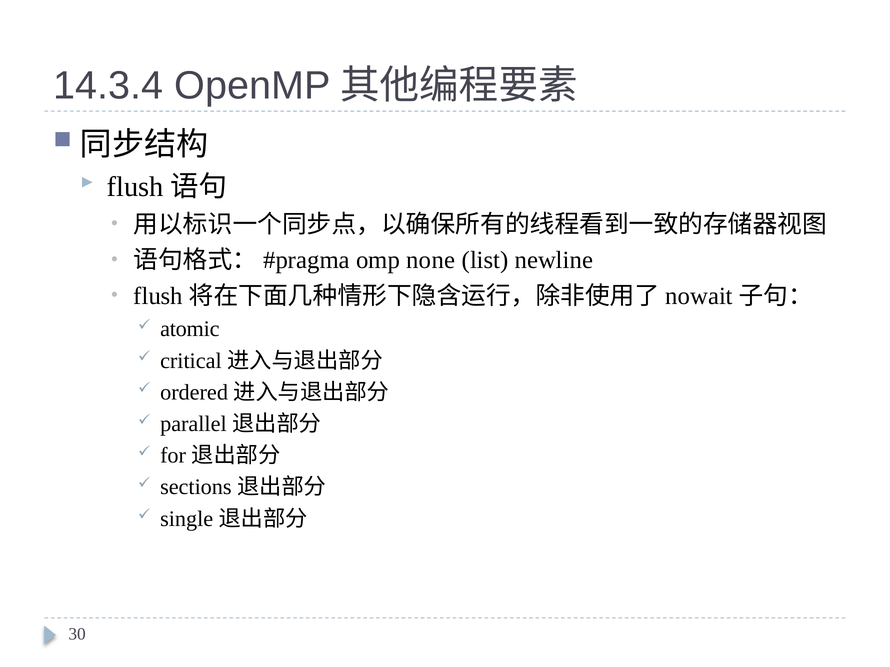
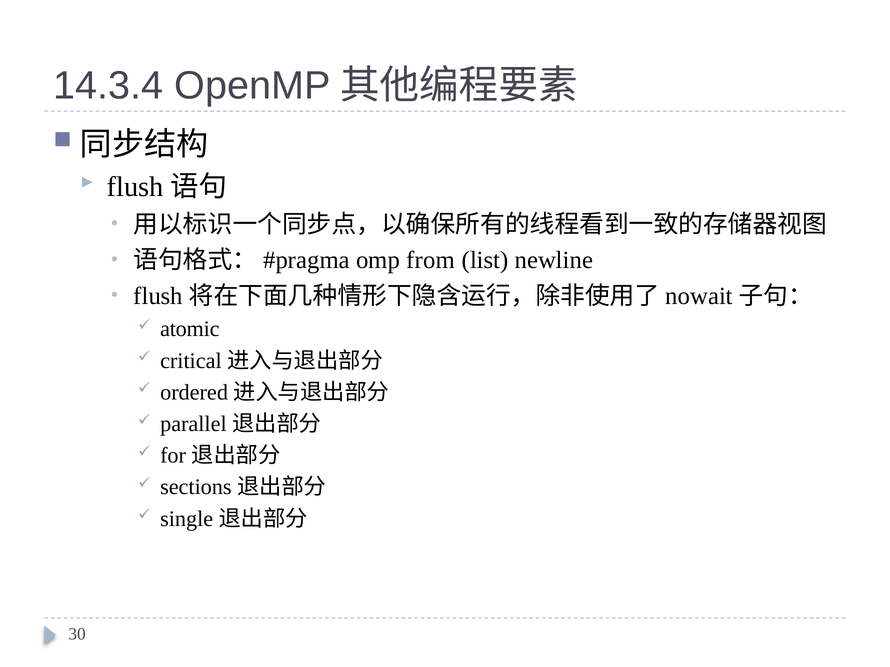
none: none -> from (431, 261)
